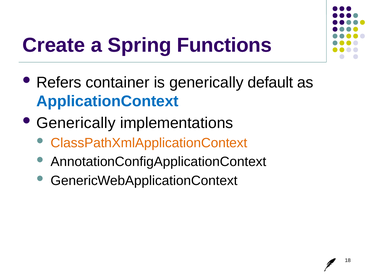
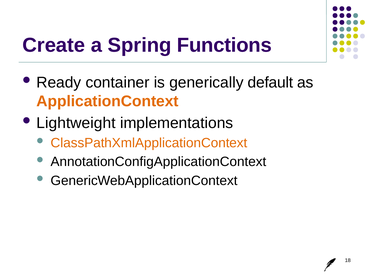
Refers: Refers -> Ready (59, 82)
ApplicationContext colour: blue -> orange (108, 101)
Generically: Generically -> Lightweight (76, 123)
